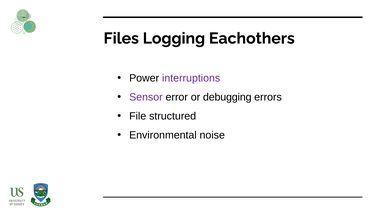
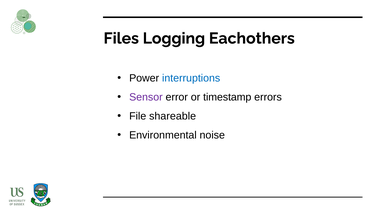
interruptions colour: purple -> blue (191, 78)
debugging: debugging -> timestamp (227, 97)
structured: structured -> shareable (173, 116)
